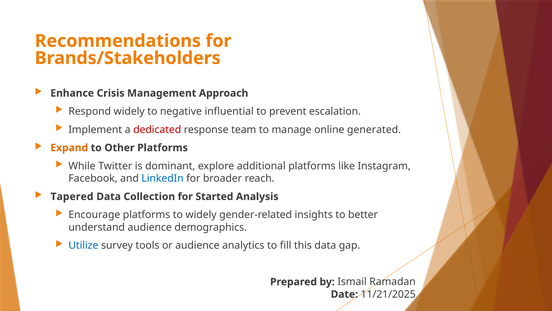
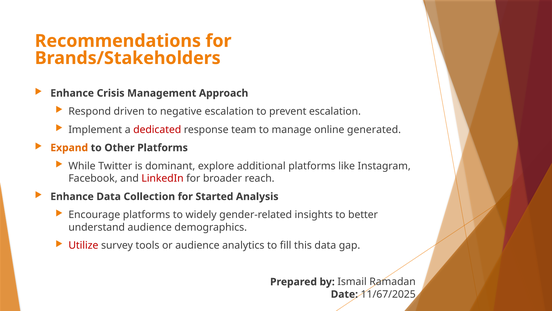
Respond widely: widely -> driven (129, 111)
negative influential: influential -> escalation (229, 111)
LinkedIn colour: blue -> red (163, 178)
Tapered: Tapered -> Enhance (72, 196)
Utilize colour: blue -> red (83, 245)
11/21/2025: 11/21/2025 -> 11/67/2025 (388, 294)
